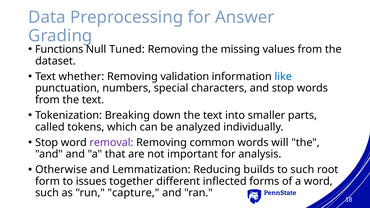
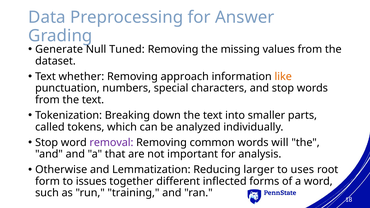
Functions: Functions -> Generate (59, 49)
validation: validation -> approach (185, 77)
like colour: blue -> orange (283, 77)
builds: builds -> larger (259, 170)
to such: such -> uses (302, 170)
capture: capture -> training (133, 193)
